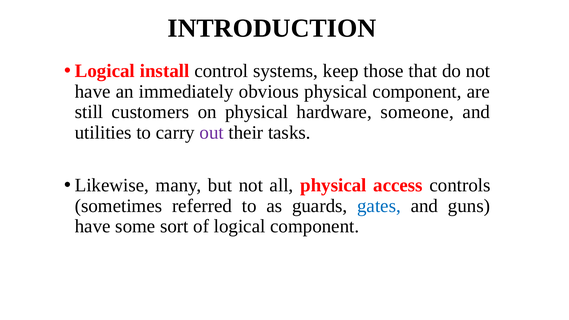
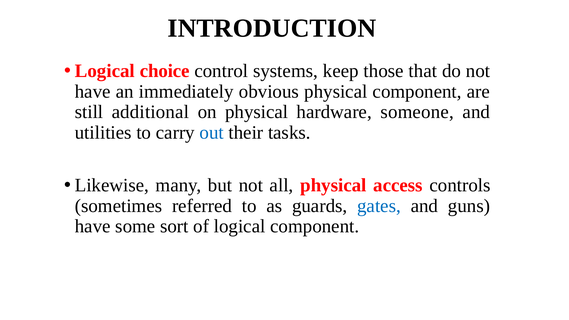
install: install -> choice (165, 71)
customers: customers -> additional (150, 112)
out colour: purple -> blue (212, 132)
